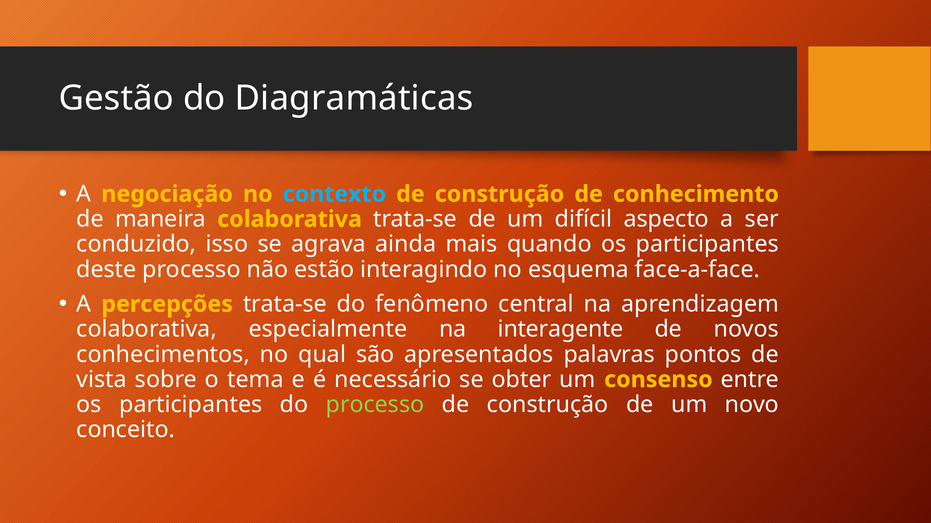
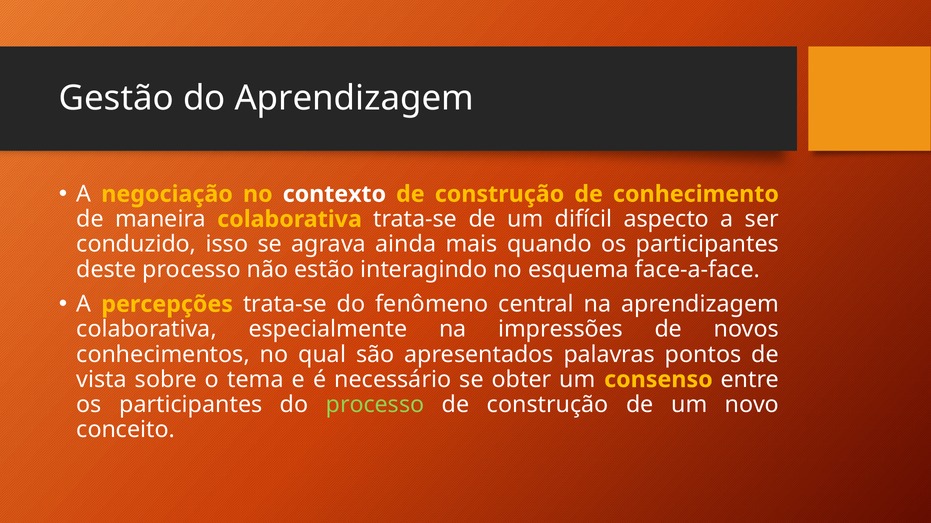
do Diagramáticas: Diagramáticas -> Aprendizagem (354, 99)
contexto colour: light blue -> white (334, 194)
interagente: interagente -> impressões (561, 330)
